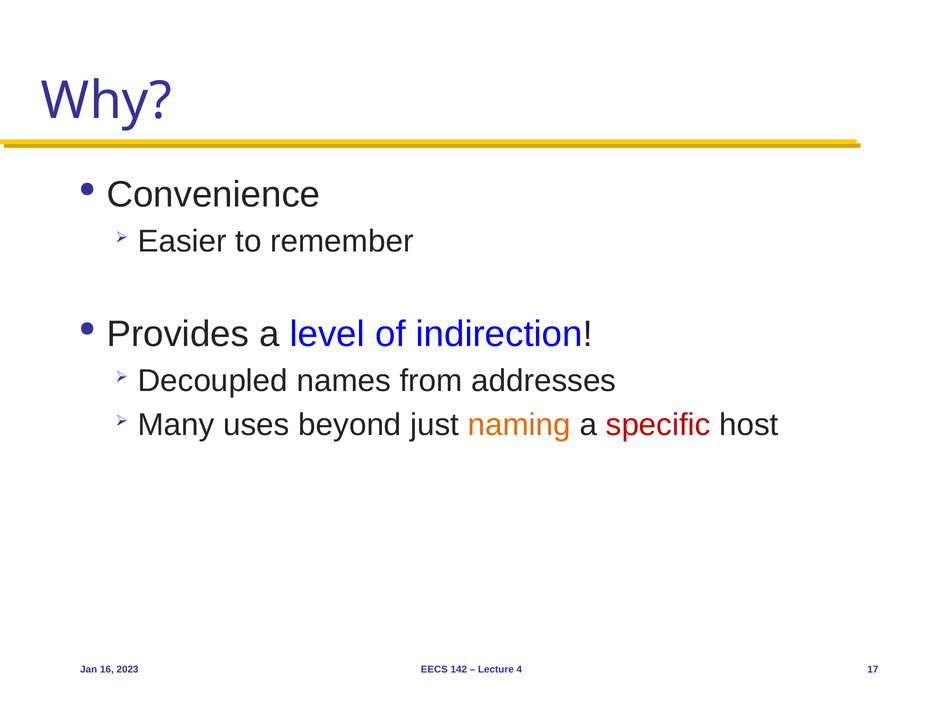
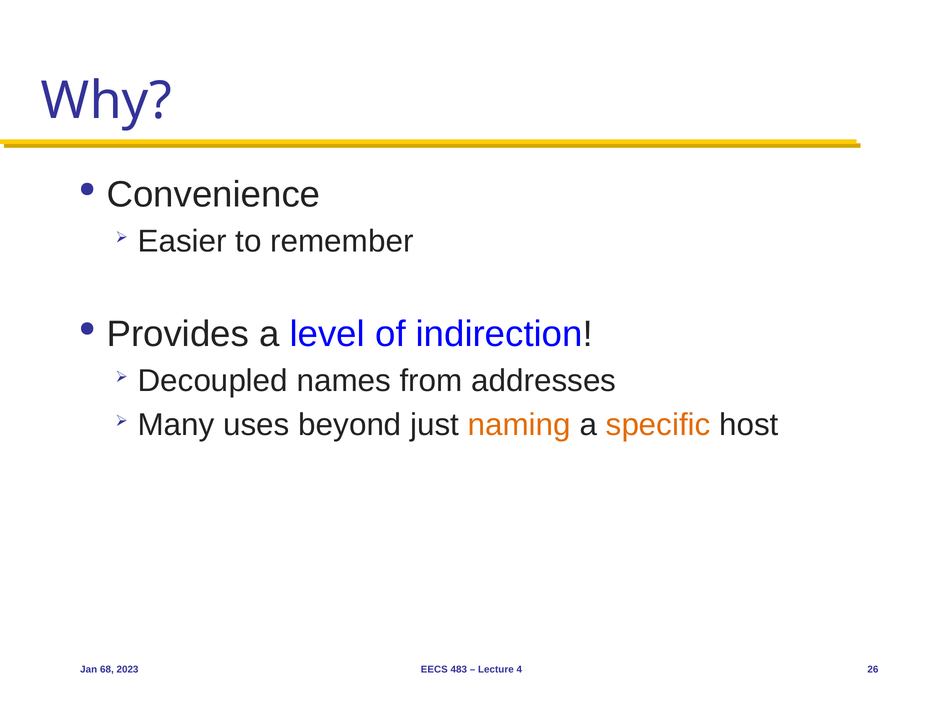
specific colour: red -> orange (658, 425)
16: 16 -> 68 (107, 669)
142: 142 -> 483 (459, 669)
17: 17 -> 26 (873, 669)
